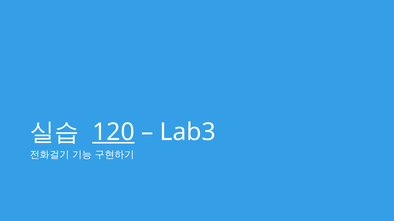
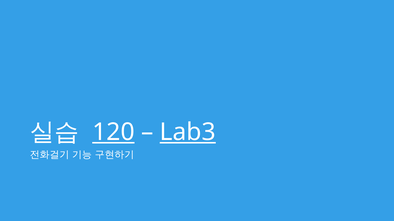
Lab3 underline: none -> present (188, 133)
